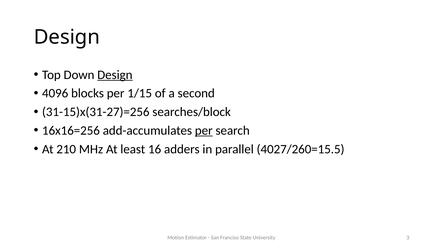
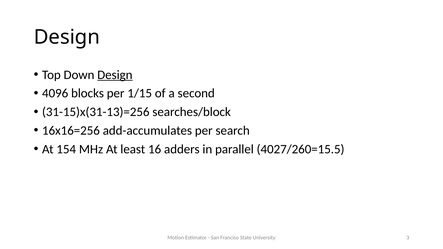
31-15)x(31-27)=256: 31-15)x(31-27)=256 -> 31-15)x(31-13)=256 (96, 112)
per underline: present -> none (204, 131)
210: 210 -> 154 (66, 149)
